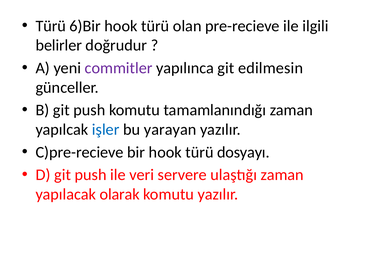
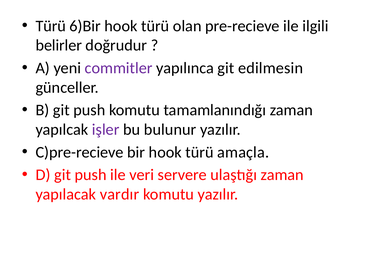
işler colour: blue -> purple (106, 130)
yarayan: yarayan -> bulunur (170, 130)
dosyayı: dosyayı -> amaçla (243, 153)
olarak: olarak -> vardır (120, 195)
